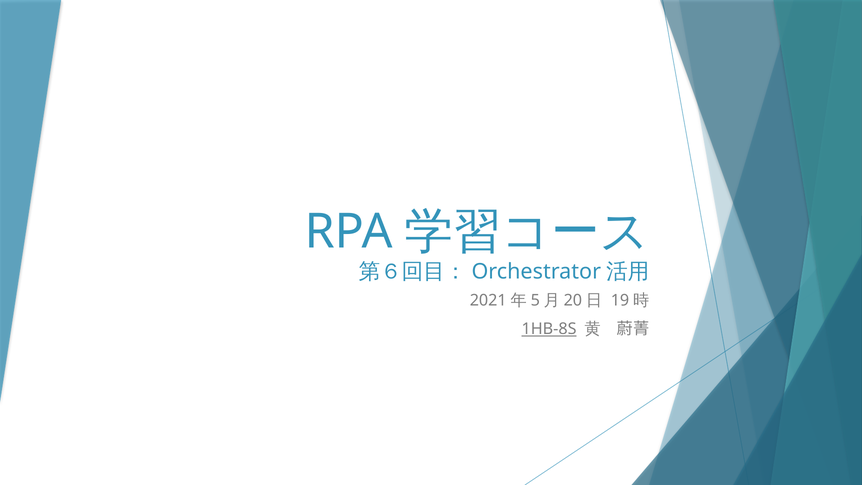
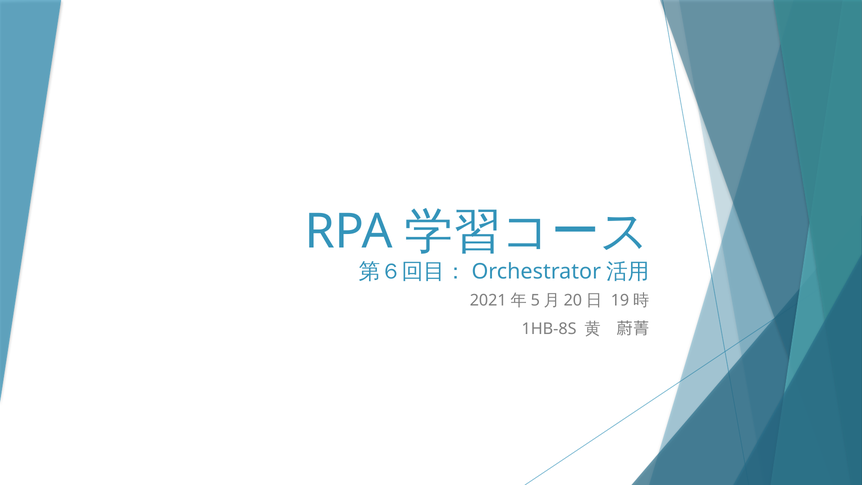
1HB-8S underline: present -> none (549, 329)
